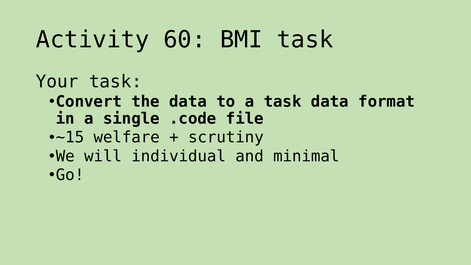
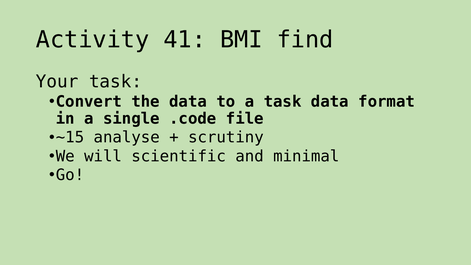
60: 60 -> 41 (185, 40)
BMI task: task -> find (305, 40)
welfare: welfare -> analyse (127, 137)
individual: individual -> scientific (179, 156)
